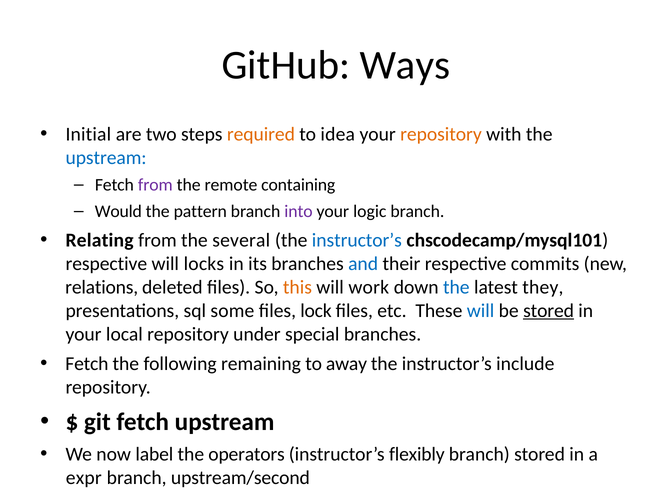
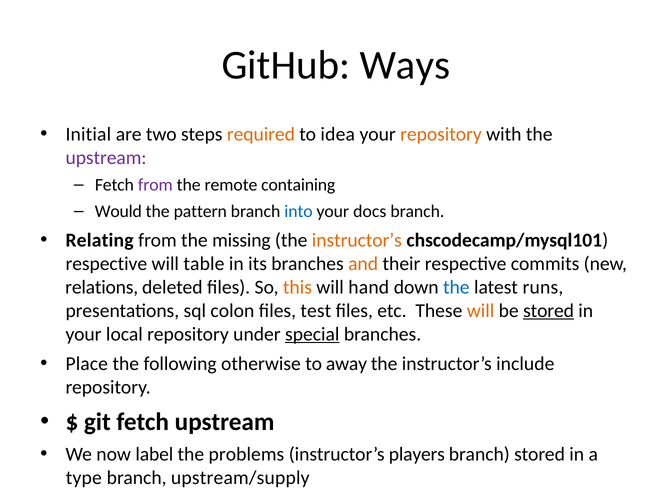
upstream colour: blue -> purple (106, 158)
into colour: purple -> blue (299, 212)
logic: logic -> docs (370, 212)
several: several -> missing (241, 240)
instructor’s colour: blue -> orange (357, 240)
locks: locks -> table (204, 264)
and colour: blue -> orange (363, 264)
work: work -> hand (369, 287)
they: they -> runs (543, 287)
some: some -> colon (232, 311)
lock: lock -> test (316, 311)
will colour: blue -> orange (481, 311)
special underline: none -> present (312, 334)
Fetch: Fetch -> Place (87, 364)
remaining: remaining -> otherwise (261, 364)
operators: operators -> problems (246, 454)
flexibly: flexibly -> players (417, 454)
expr: expr -> type (84, 478)
upstream/second: upstream/second -> upstream/supply (240, 478)
